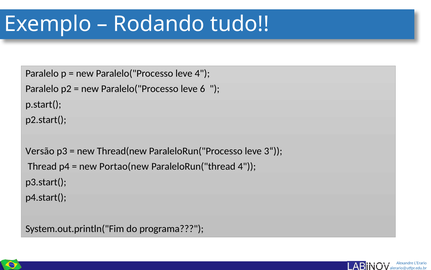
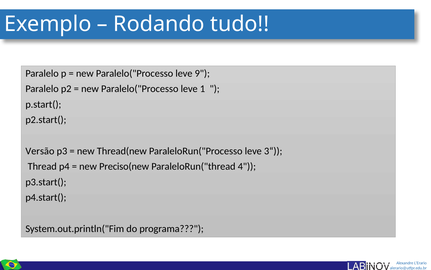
leve 4: 4 -> 9 (202, 73)
6: 6 -> 1 (203, 89)
Portao(new: Portao(new -> Preciso(new (124, 166)
